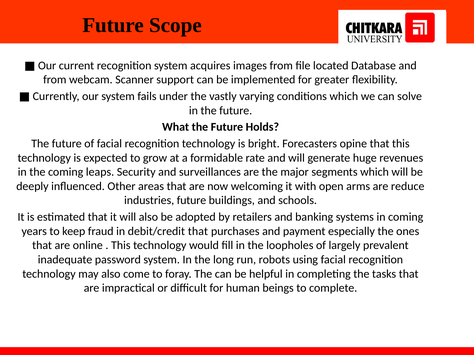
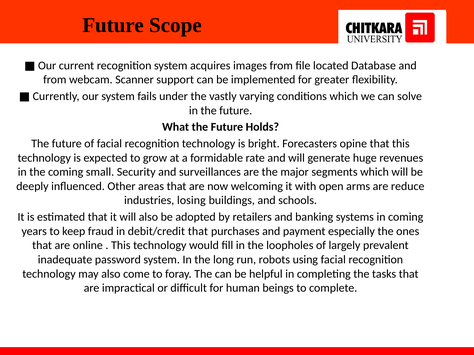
leaps: leaps -> small (100, 172)
industries future: future -> losing (191, 201)
